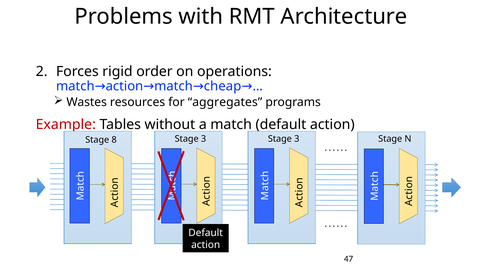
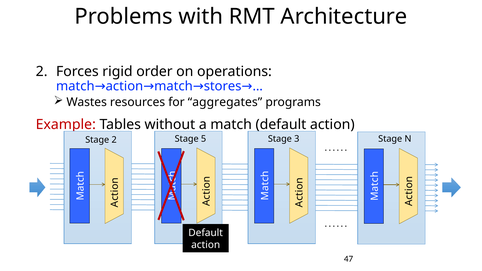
cheap: cheap -> stores (223, 86)
Stage 8: 8 -> 2 (114, 140)
3: 3 -> 5 (204, 139)
